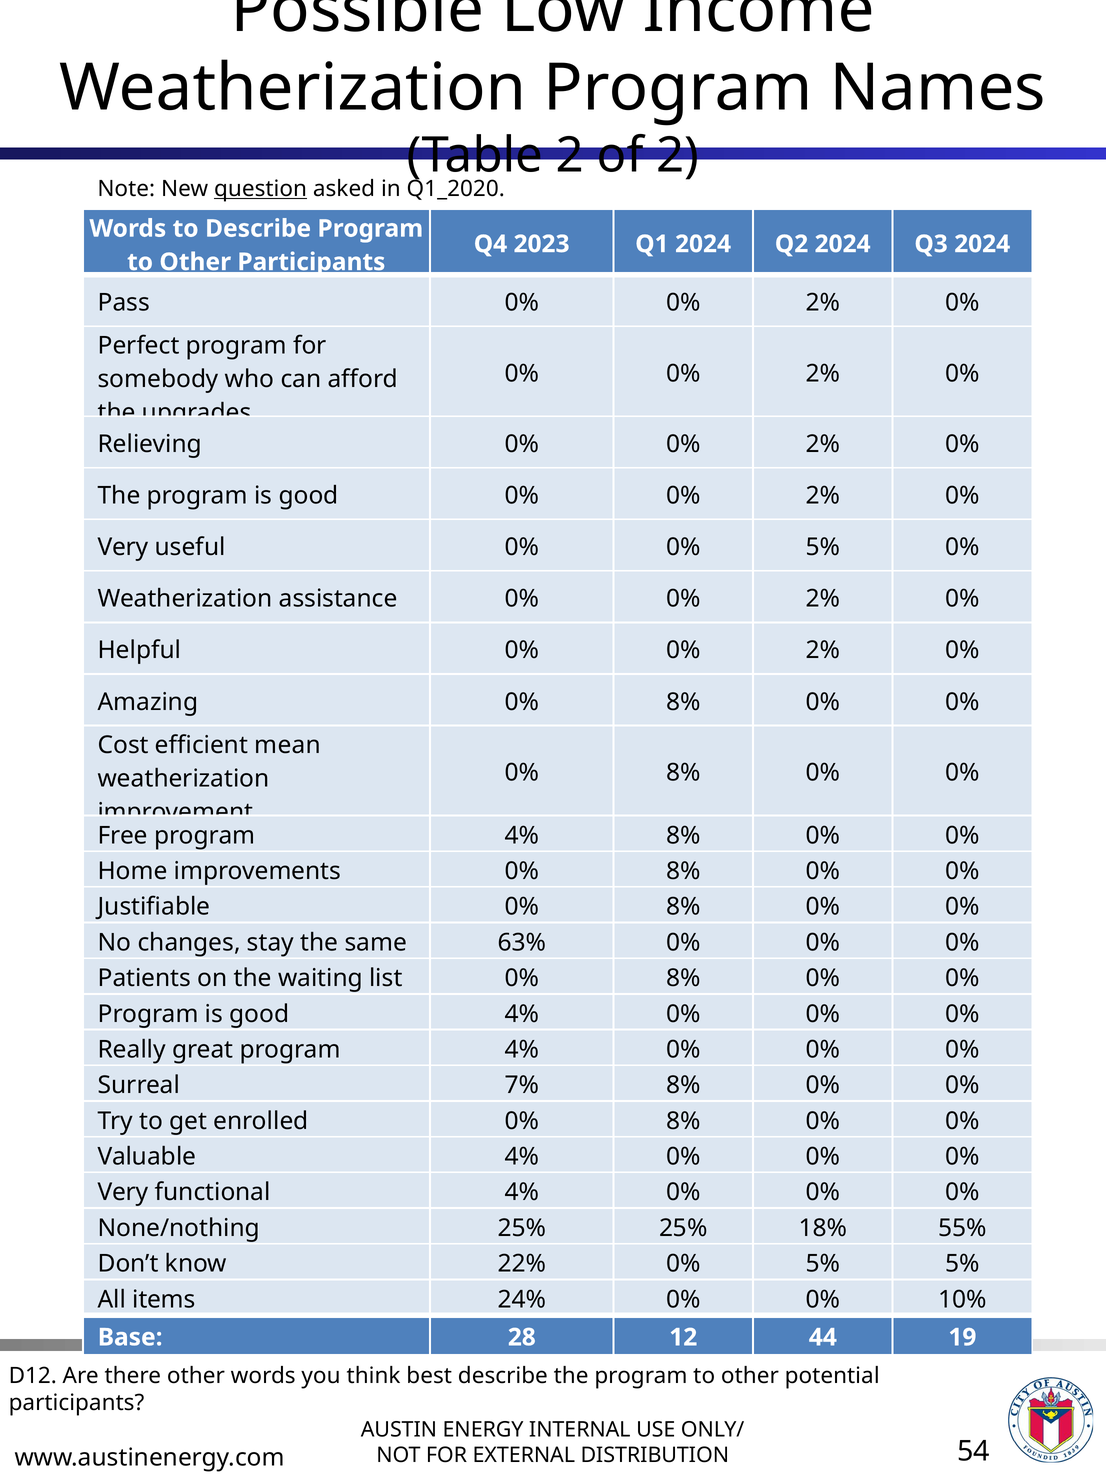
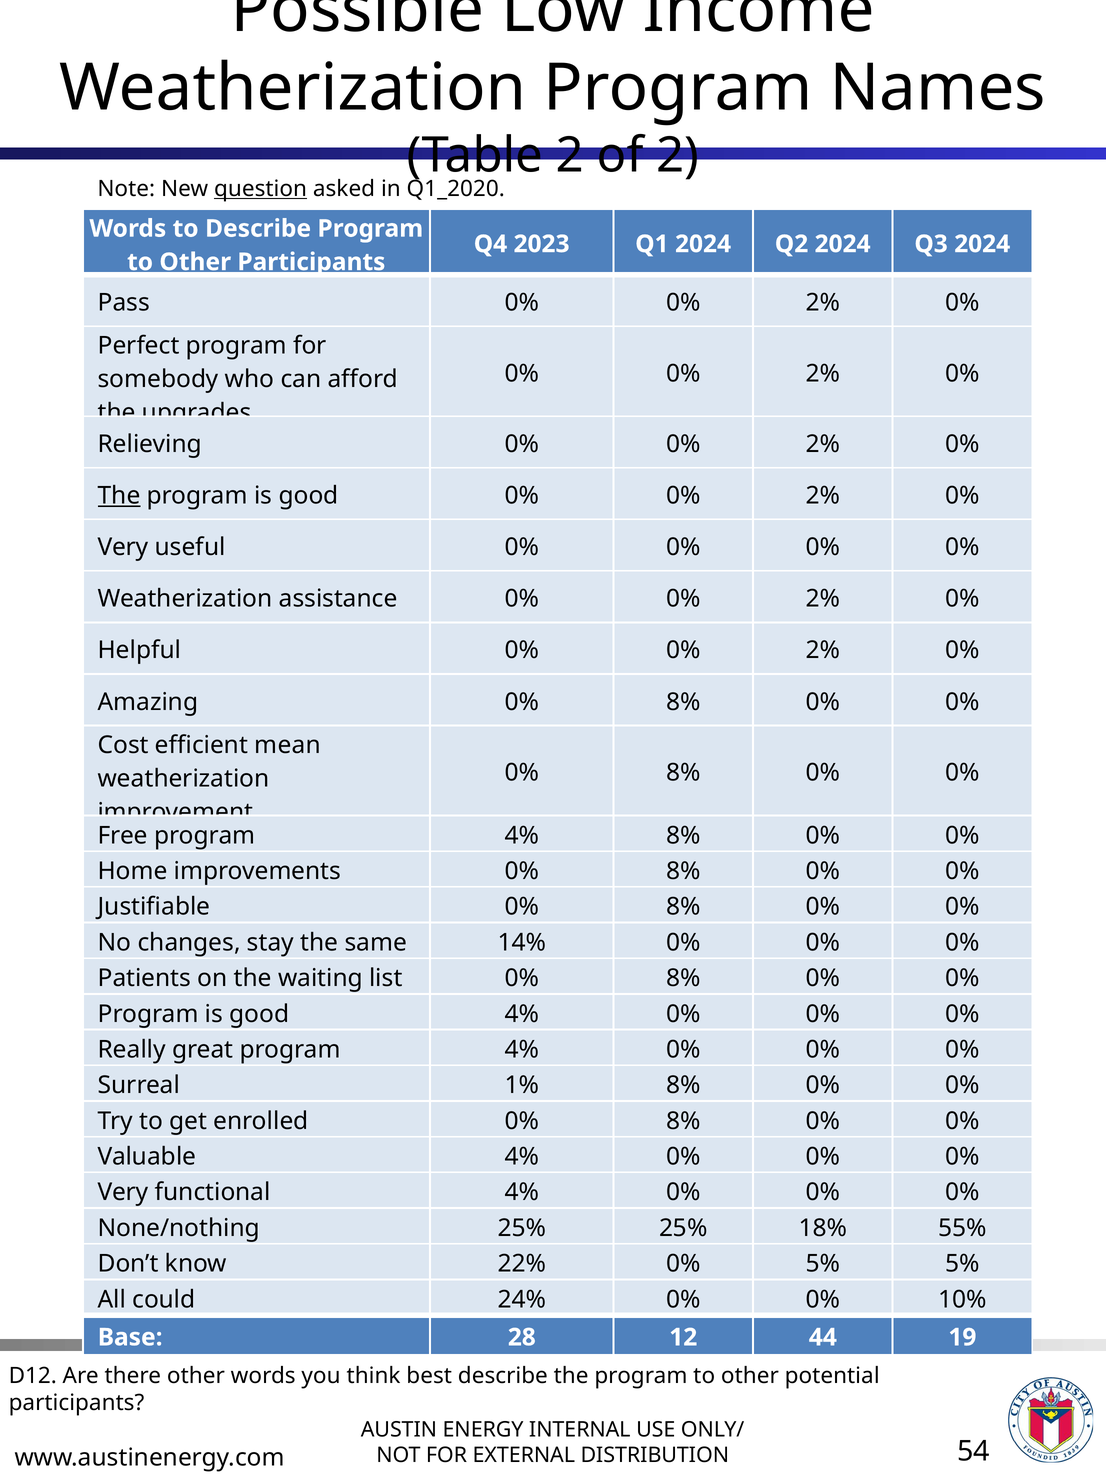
The underline: none -> present (119, 496)
useful 0% 0% 5%: 5% -> 0% (823, 548)
63%: 63% -> 14% (522, 943)
7%: 7% -> 1% (522, 1086)
items: items -> could (164, 1300)
